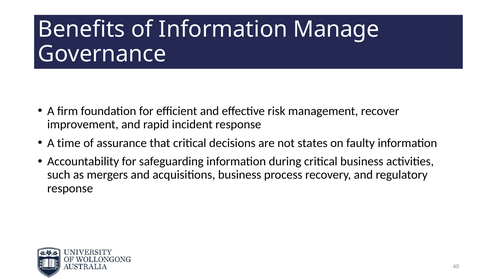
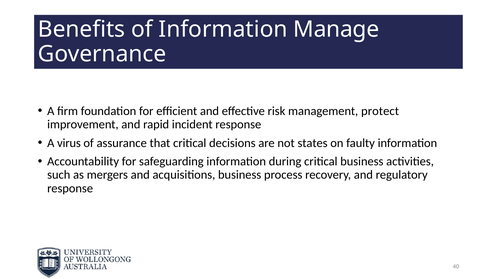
recover: recover -> protect (380, 111)
time: time -> virus (69, 143)
